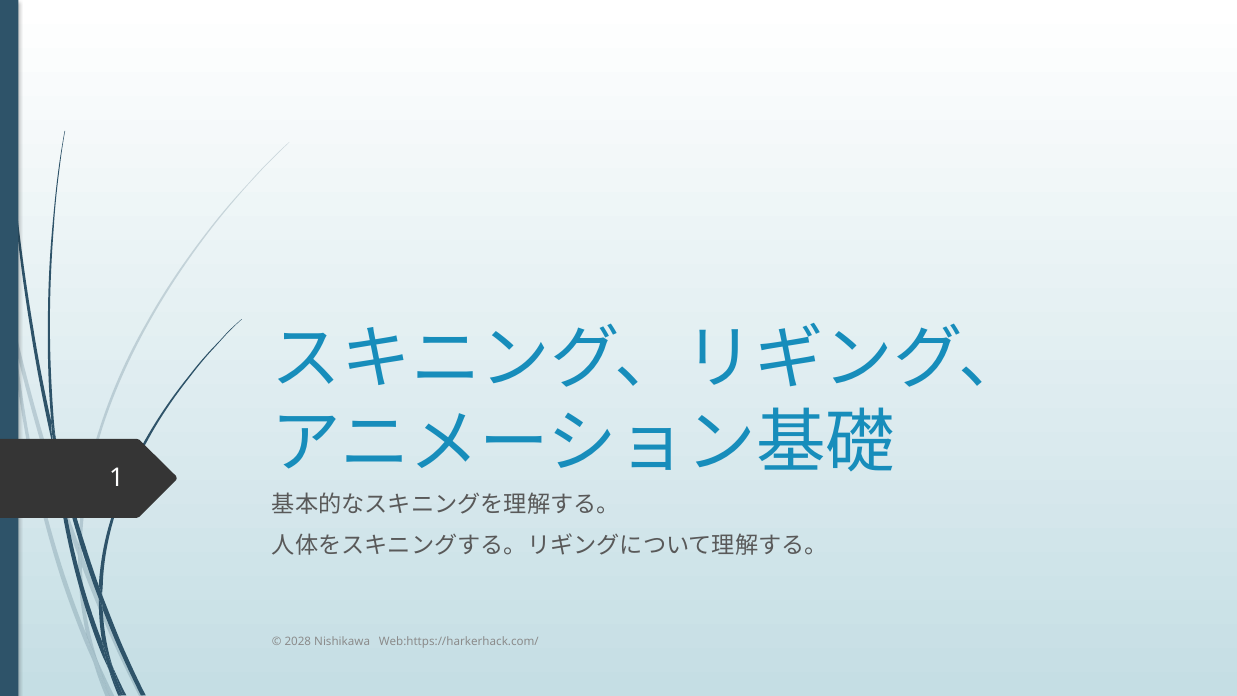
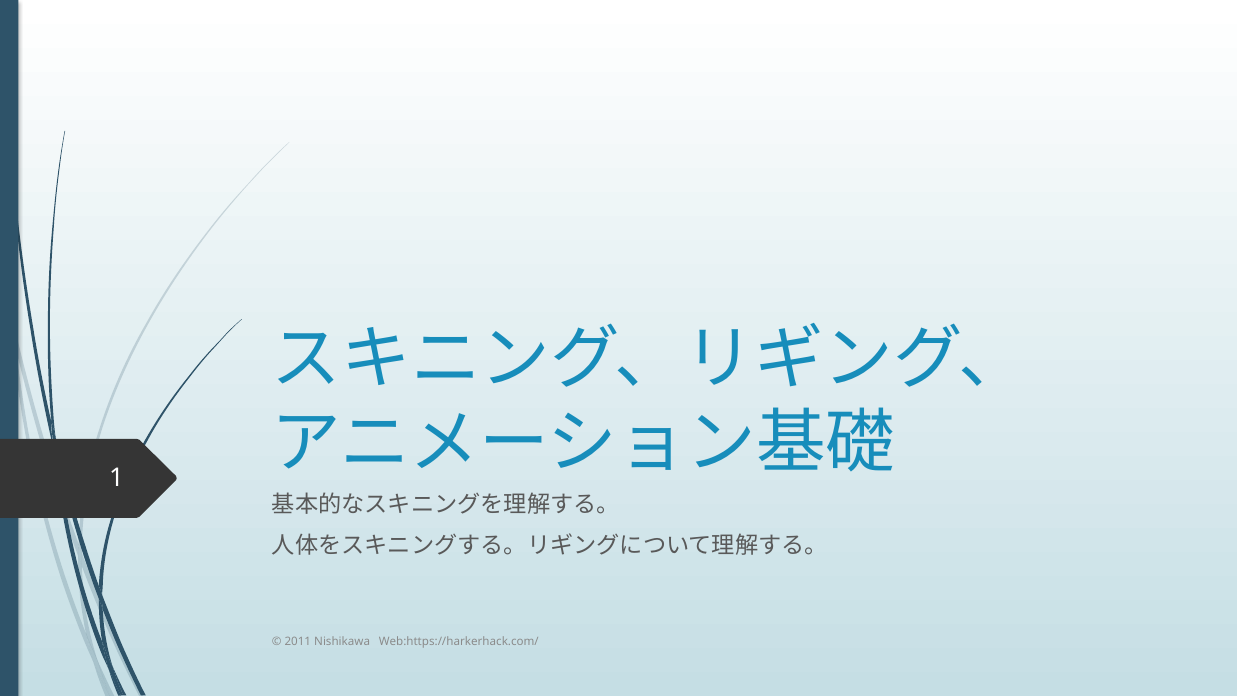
2028: 2028 -> 2011 (298, 642)
